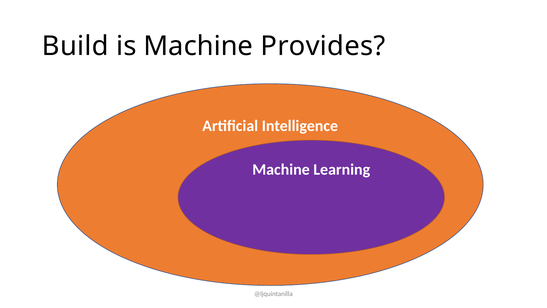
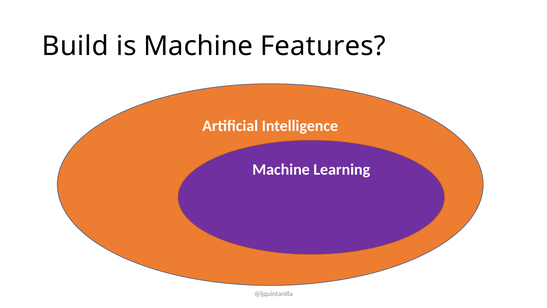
Provides: Provides -> Features (323, 46)
